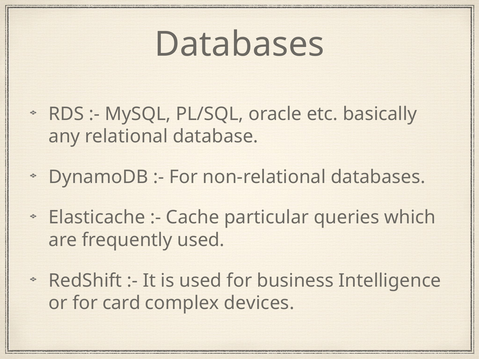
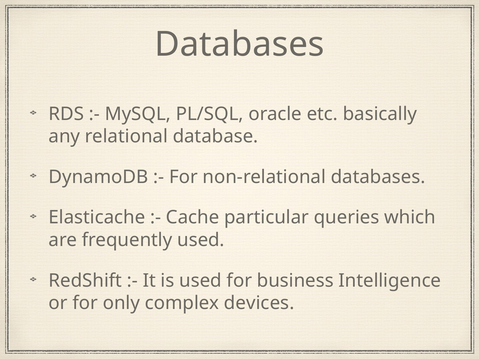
card: card -> only (121, 303)
